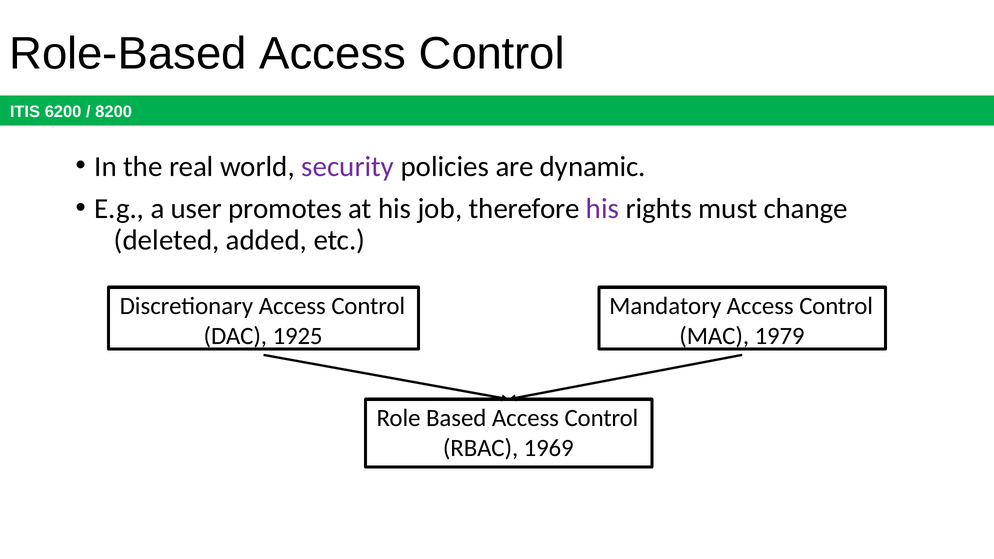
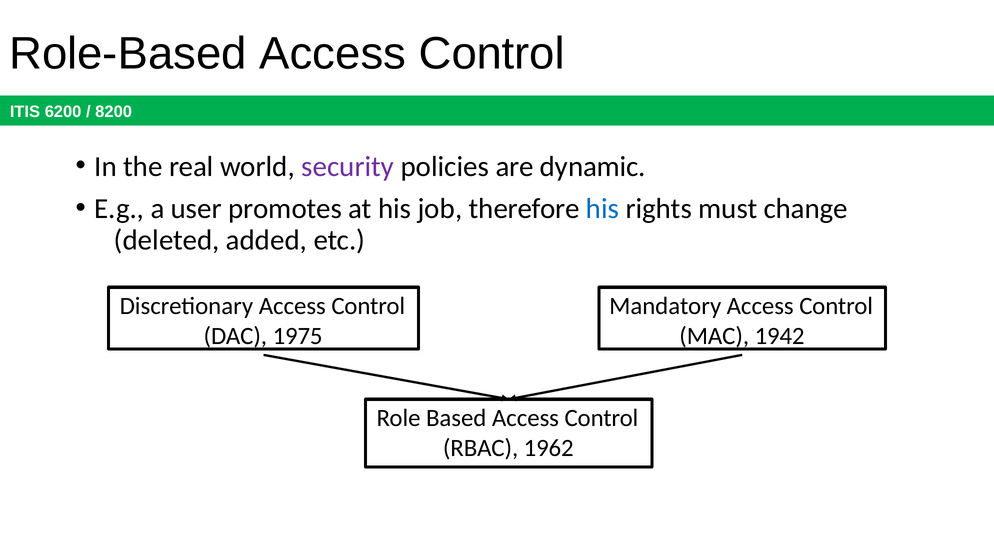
his colour: purple -> blue (603, 209)
1925: 1925 -> 1975 (298, 336)
1979: 1979 -> 1942 (780, 336)
1969: 1969 -> 1962 (549, 448)
